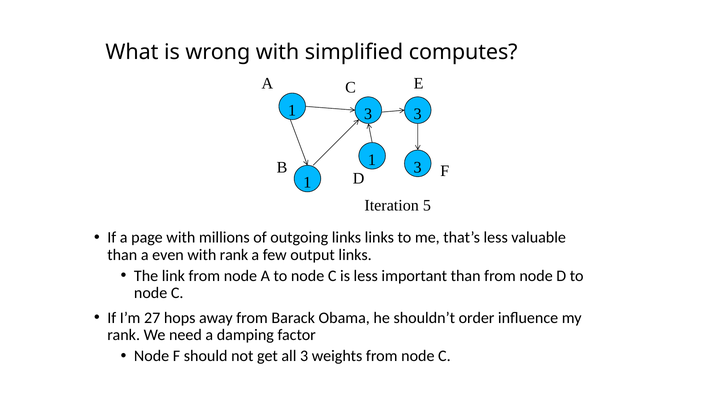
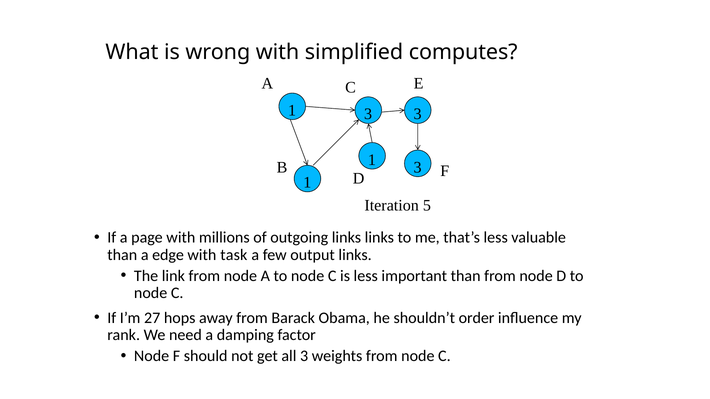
even: even -> edge (168, 255)
with rank: rank -> task (234, 255)
